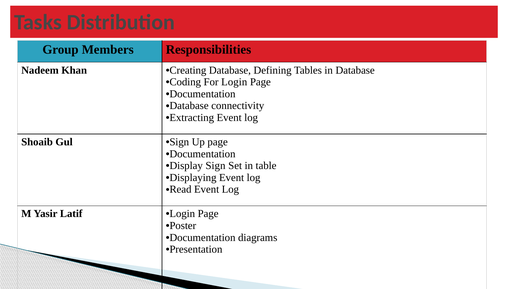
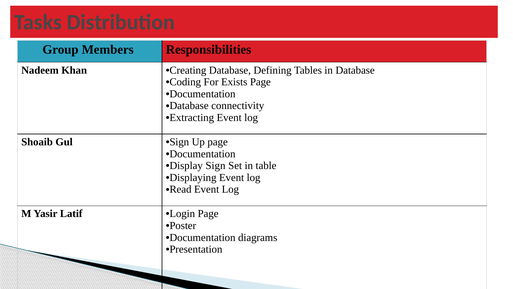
For Login: Login -> Exists (234, 82)
